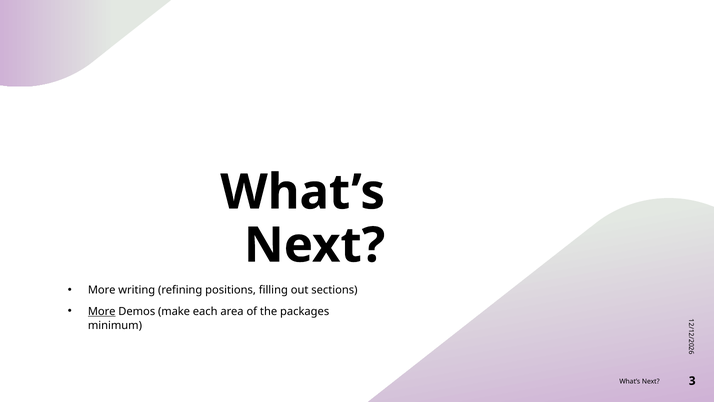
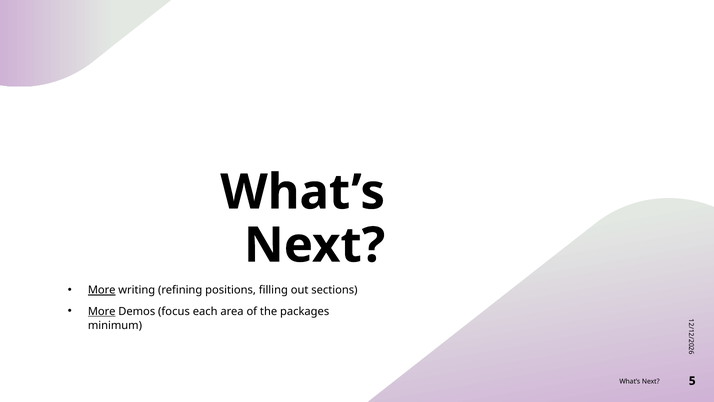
More underline: none -> present (102, 290)
make: make -> focus (174, 311)
3: 3 -> 5 (692, 381)
